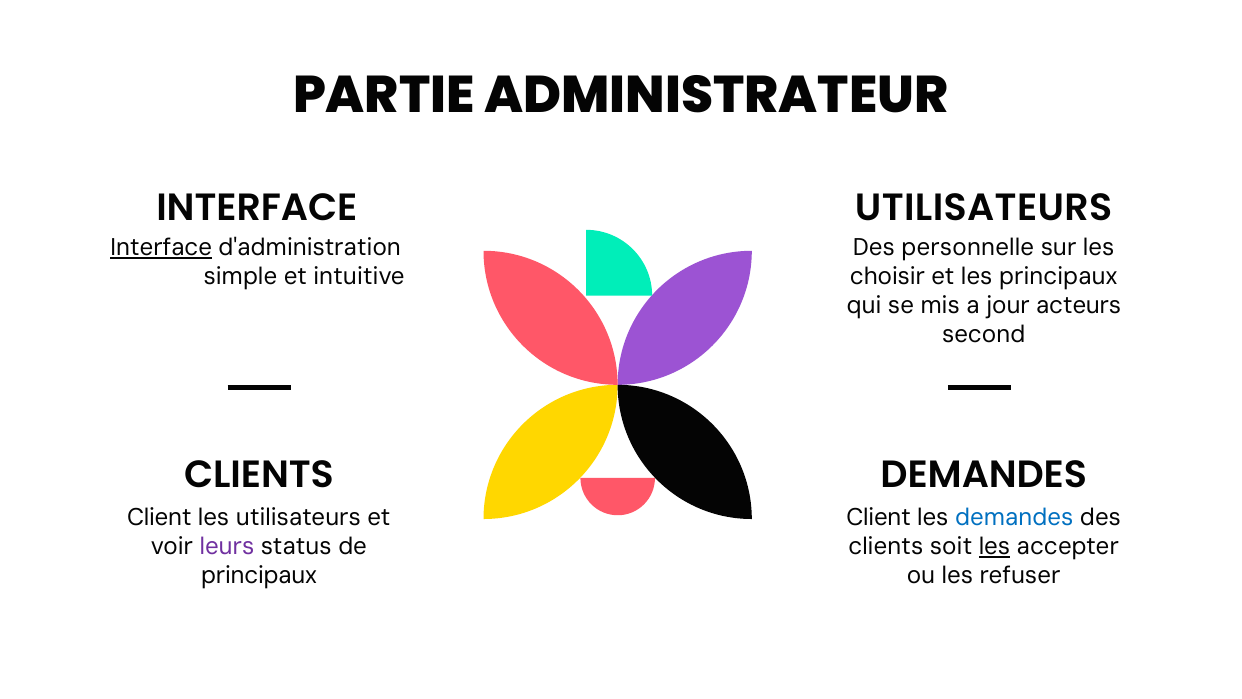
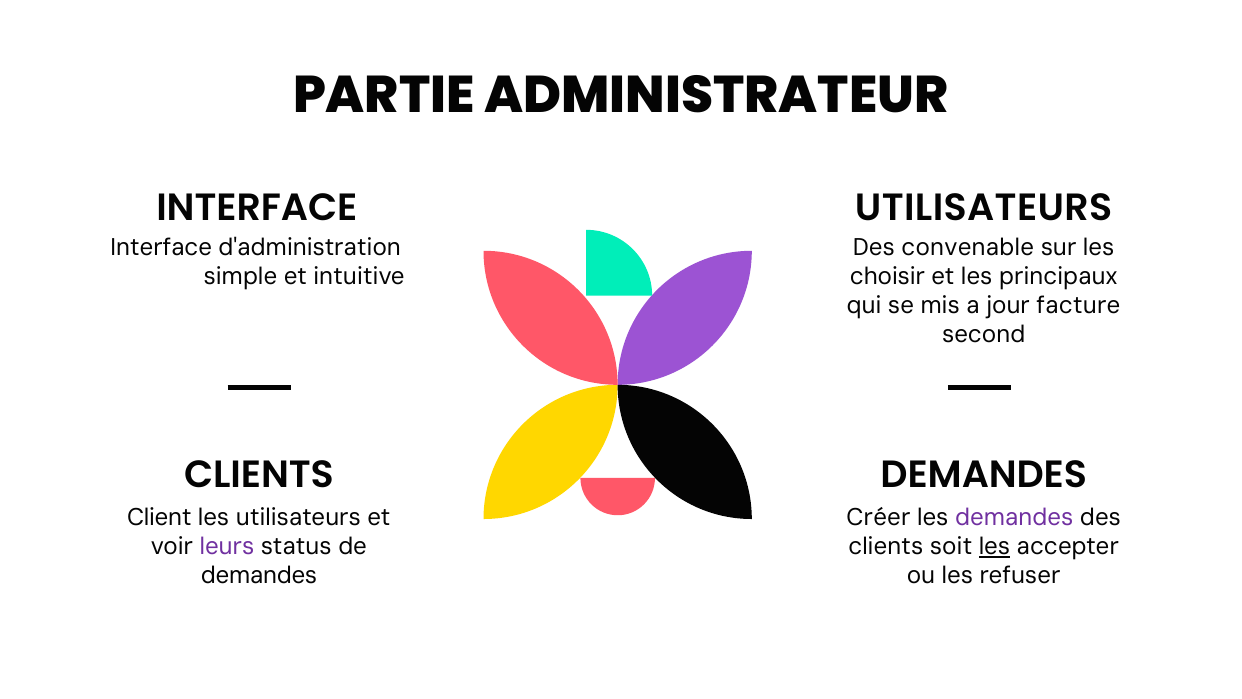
Interface underline: present -> none (161, 247)
personnelle: personnelle -> convenable (968, 247)
acteurs: acteurs -> facture (1078, 305)
Client: Client -> Créer (878, 517)
demandes colour: blue -> purple (1014, 517)
principaux: principaux -> demandes (259, 575)
